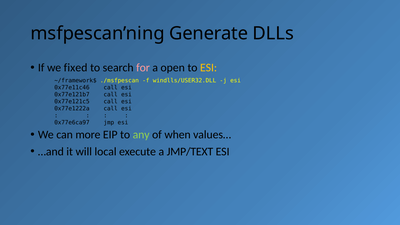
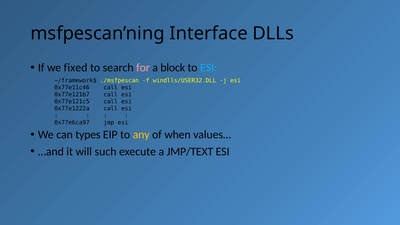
Generate: Generate -> Interface (209, 34)
open: open -> block (173, 68)
ESI colour: yellow -> light blue (209, 68)
more: more -> types (88, 135)
any colour: light green -> yellow (141, 135)
local: local -> such (106, 151)
